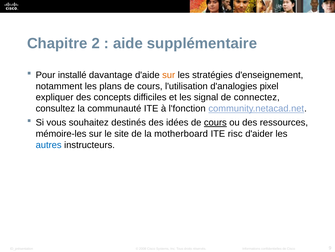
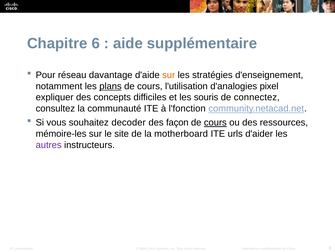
2: 2 -> 6 (96, 43)
installé: installé -> réseau (72, 75)
plans underline: none -> present (110, 86)
signal: signal -> souris (206, 97)
destinés: destinés -> decoder (129, 122)
idées: idées -> façon (177, 122)
risc: risc -> urls (235, 133)
autres colour: blue -> purple (49, 145)
